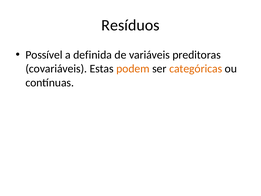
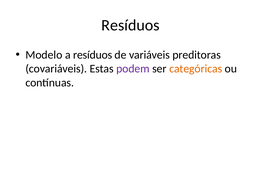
Possível: Possível -> Modelo (44, 55)
a definida: definida -> resíduos (93, 55)
podem colour: orange -> purple (133, 69)
